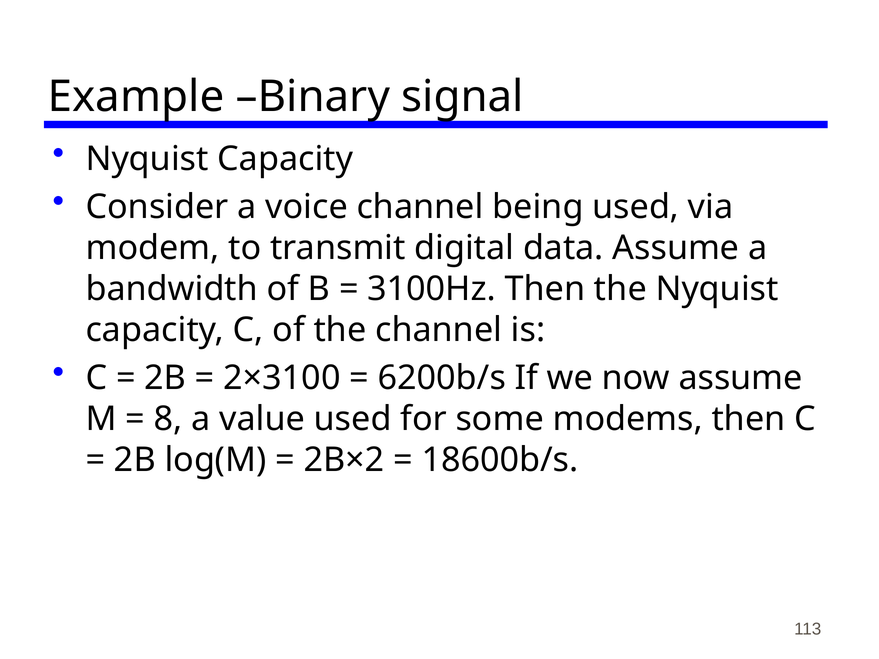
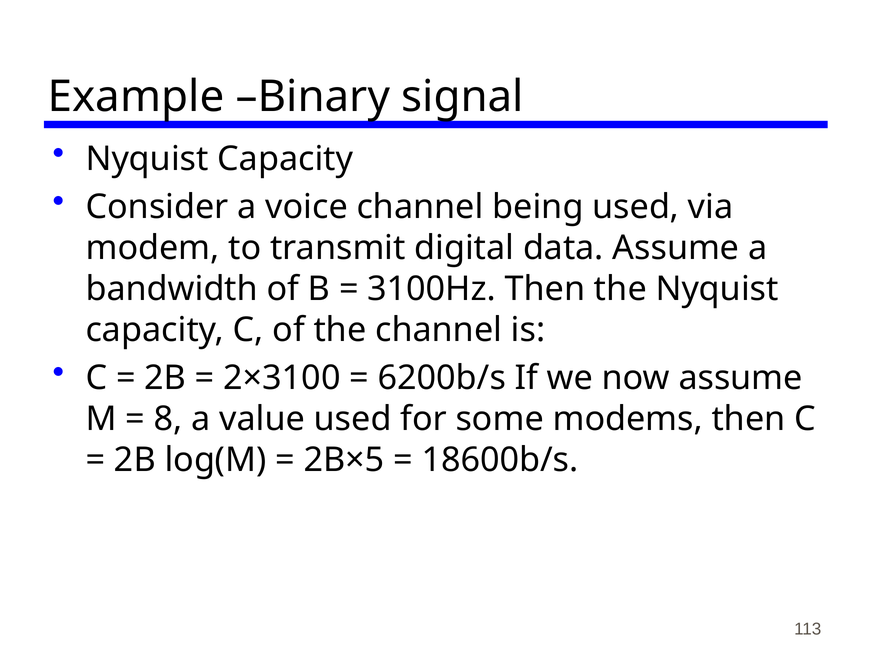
2B×2: 2B×2 -> 2B×5 (344, 460)
